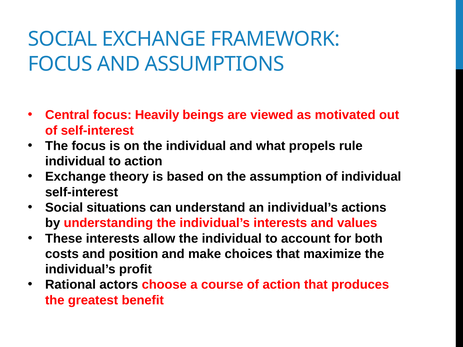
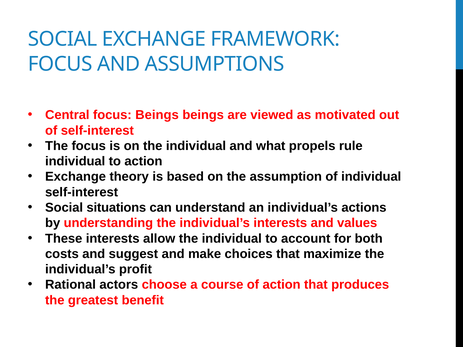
focus Heavily: Heavily -> Beings (157, 115)
position: position -> suggest (133, 254)
